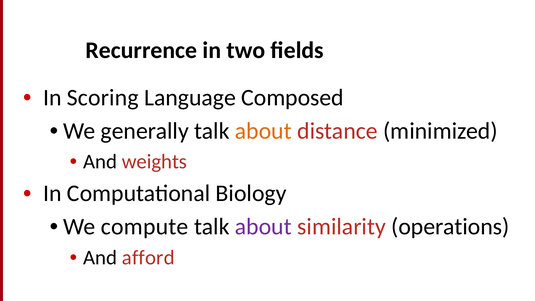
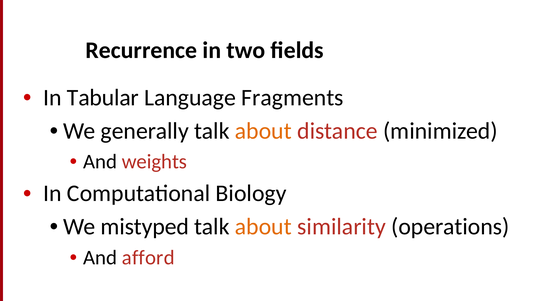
Scoring: Scoring -> Tabular (103, 98)
Composed: Composed -> Fragments (292, 98)
compute: compute -> mistyped (145, 227)
about colour: purple -> orange (263, 227)
